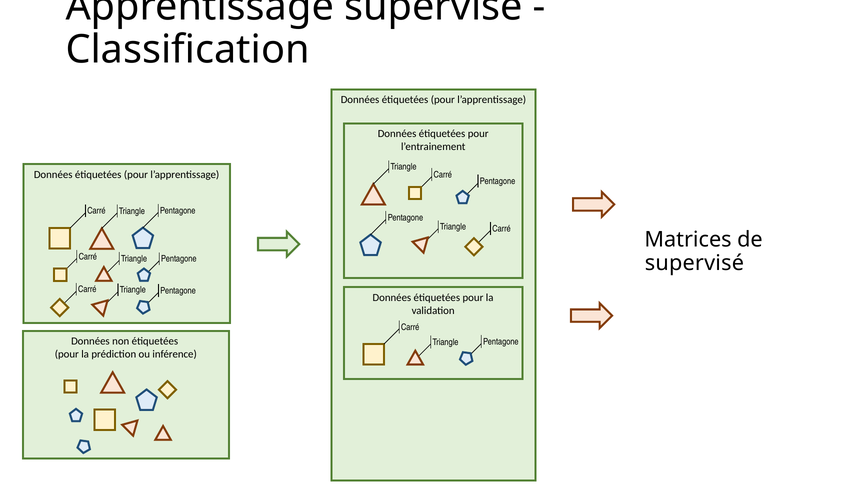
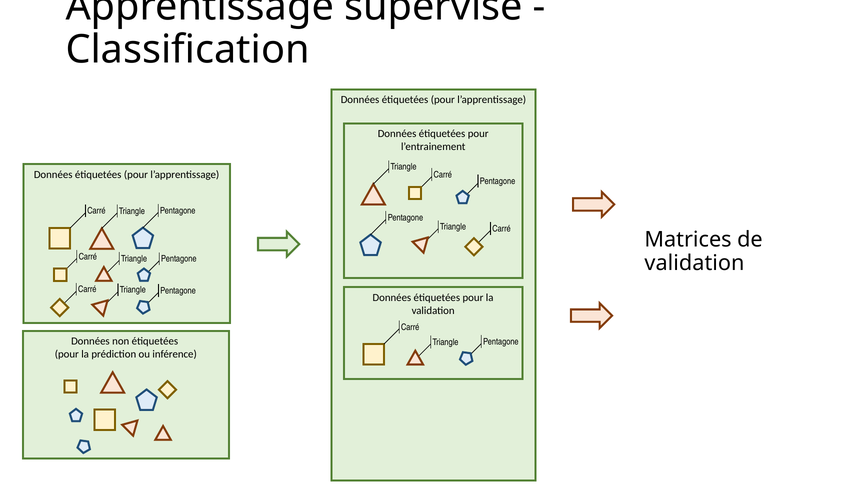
supervisé: supervisé -> validation (694, 263)
